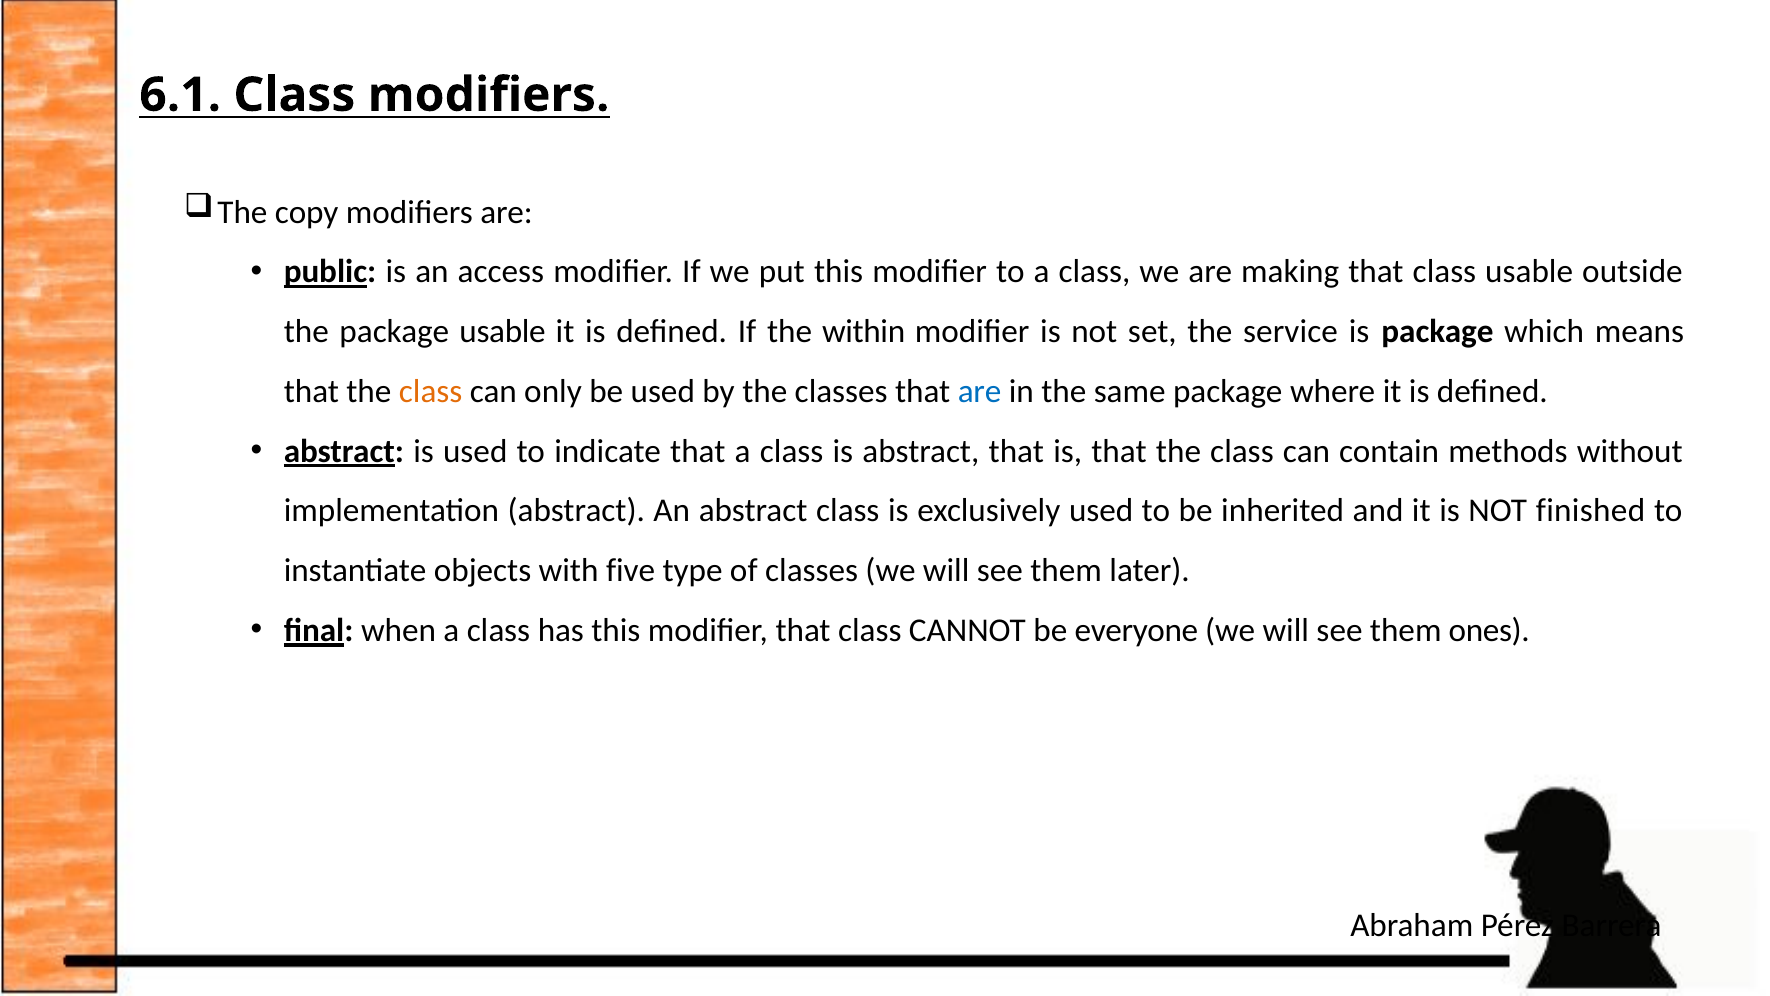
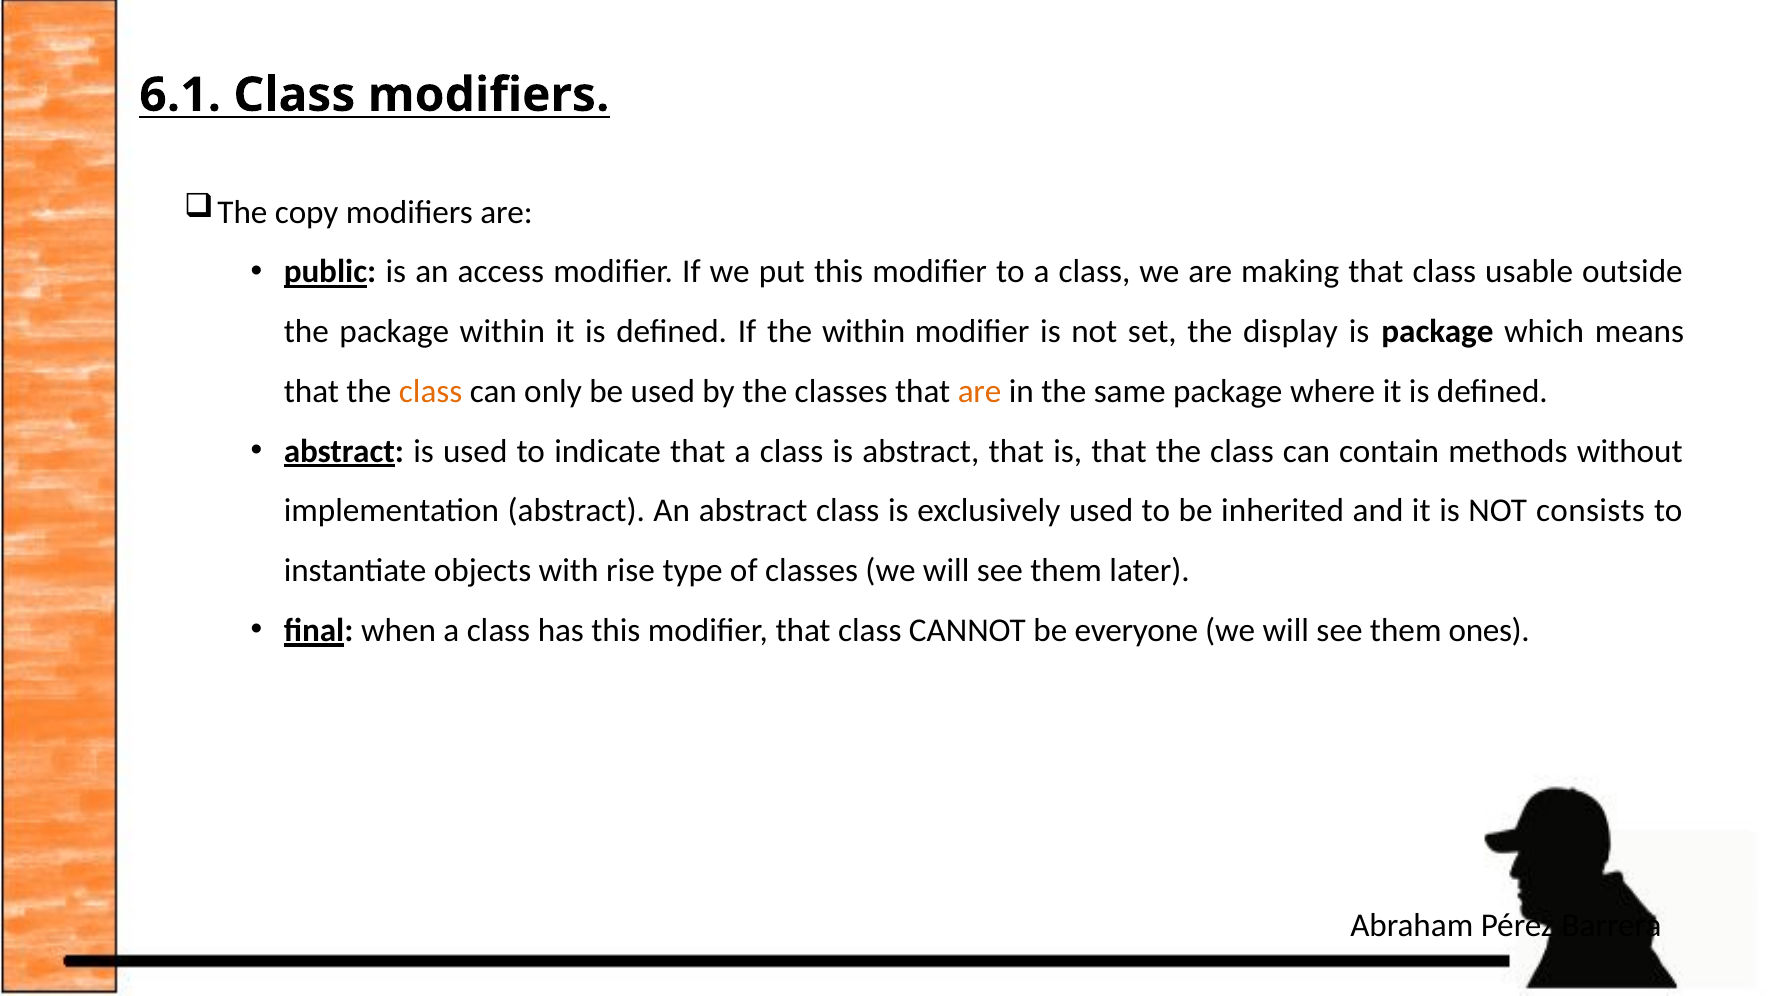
package usable: usable -> within (502, 332)
service: service -> display (1290, 332)
are colour: blue -> orange (980, 391)
finished: finished -> consists (1591, 511)
five: five -> rise (630, 570)
